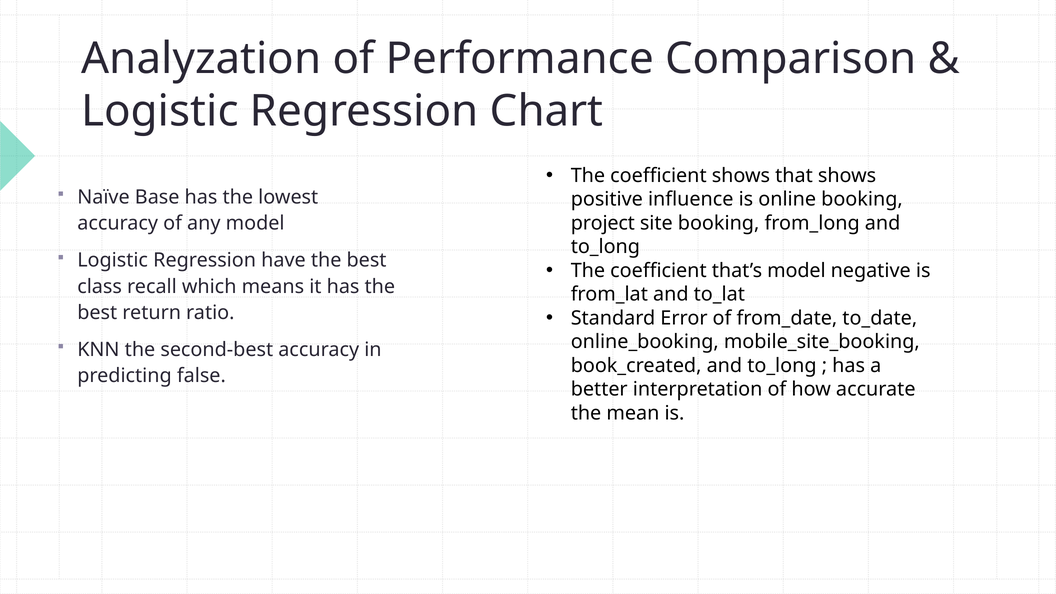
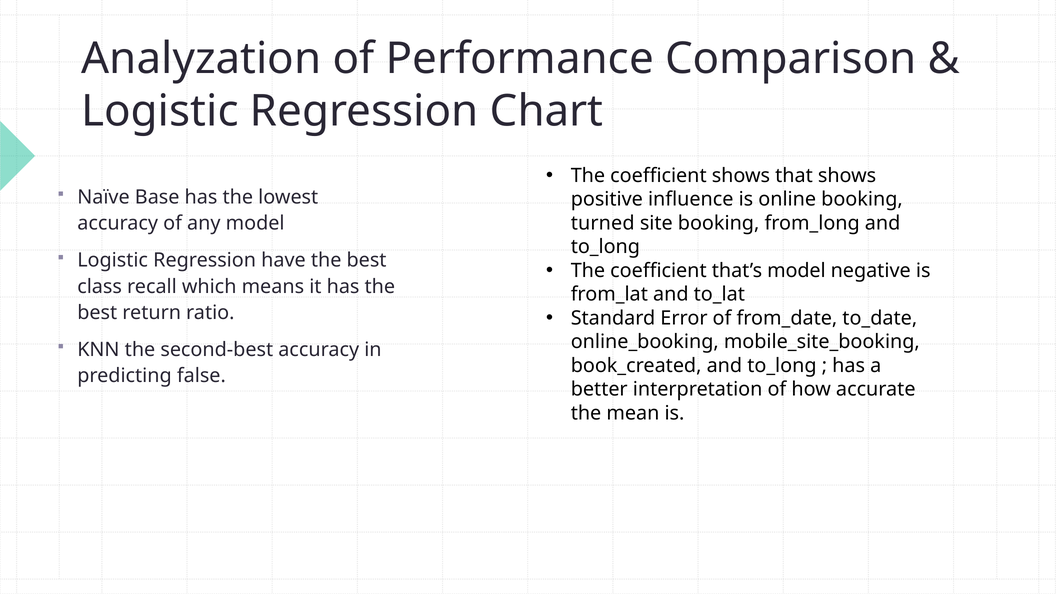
project: project -> turned (603, 223)
